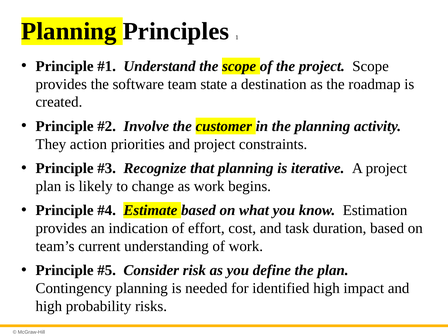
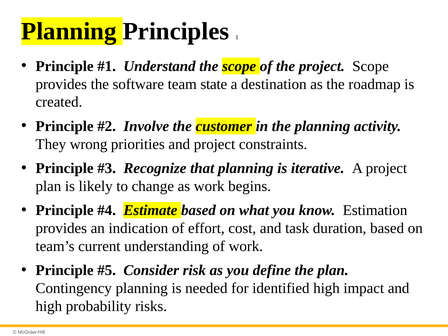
action: action -> wrong (89, 144)
